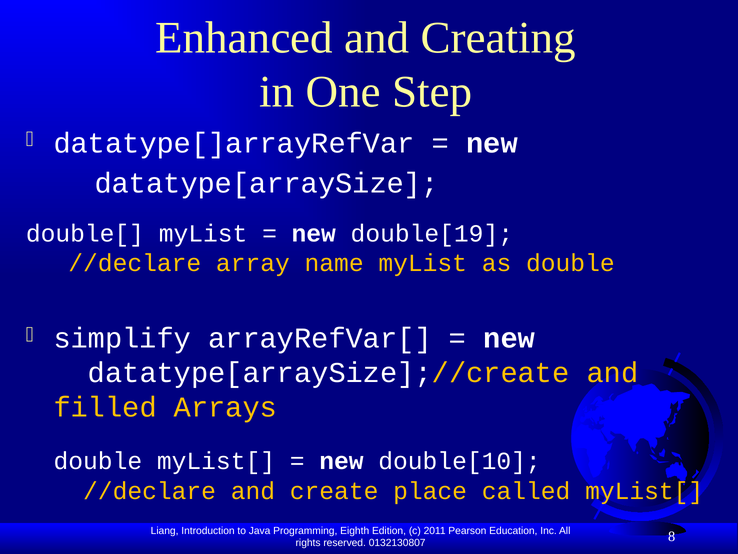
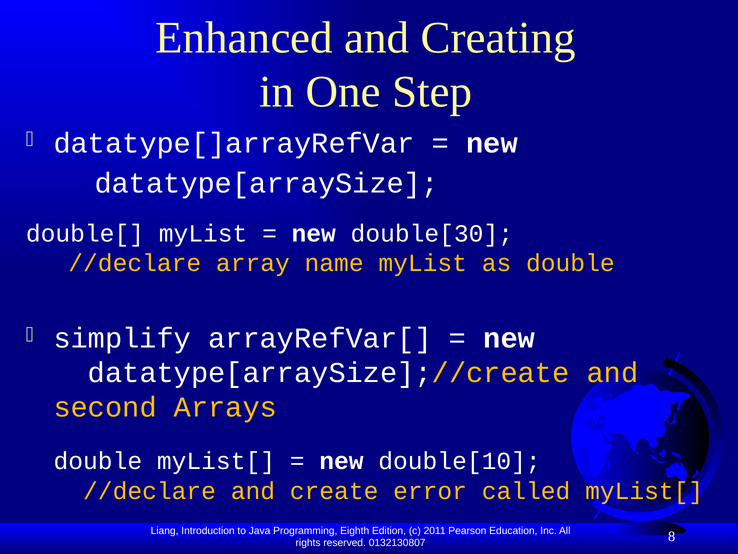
double[19: double[19 -> double[30 (432, 233)
filled: filled -> second (105, 407)
place: place -> error (430, 491)
